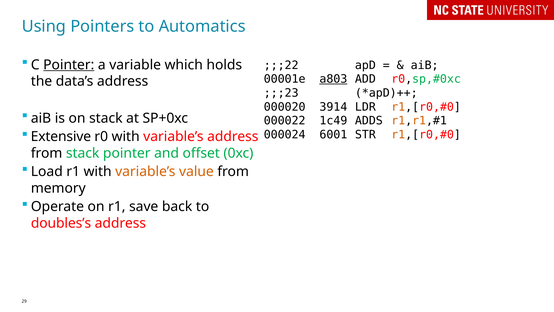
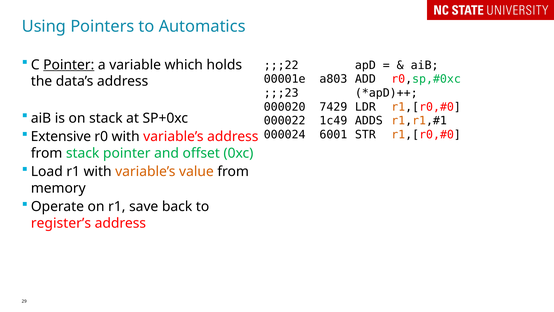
a803 underline: present -> none (333, 79)
3914: 3914 -> 7429 (333, 107)
doubles’s: doubles’s -> register’s (61, 223)
